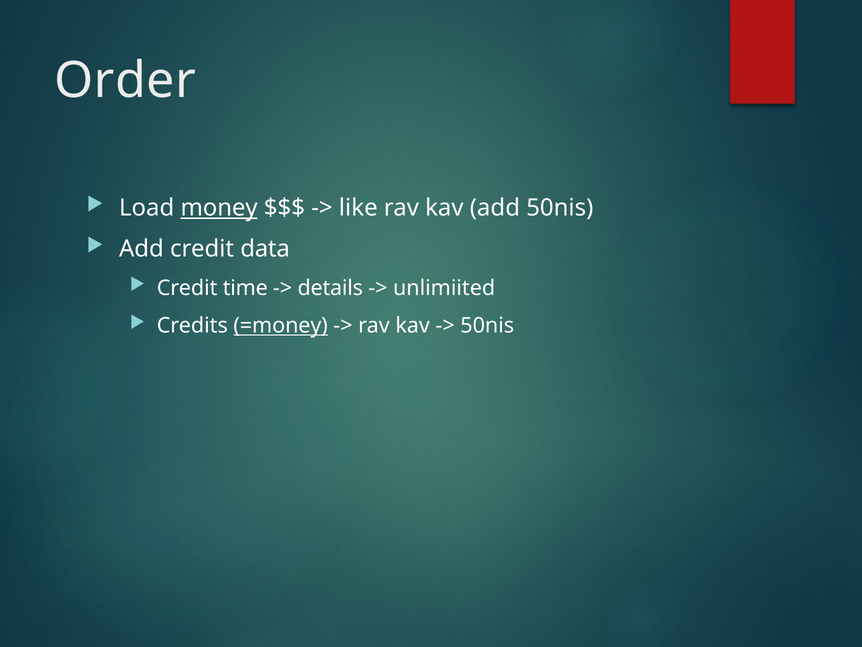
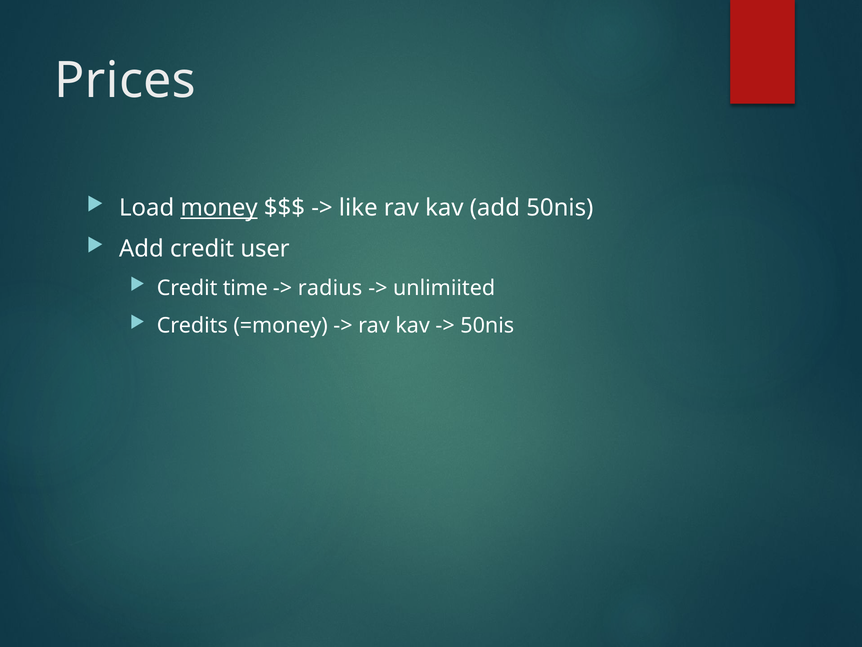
Order: Order -> Prices (125, 81)
data: data -> user (265, 249)
details: details -> radius (330, 288)
=money underline: present -> none (281, 326)
